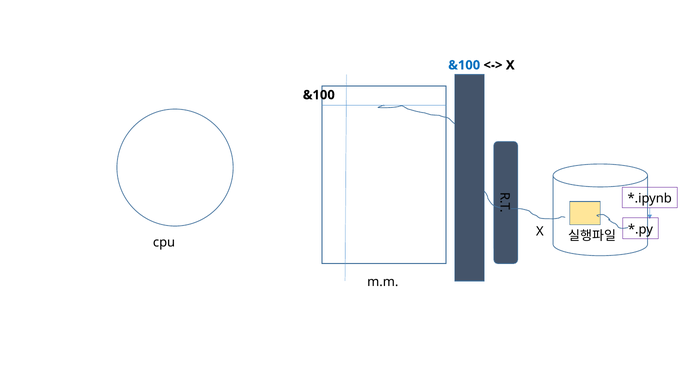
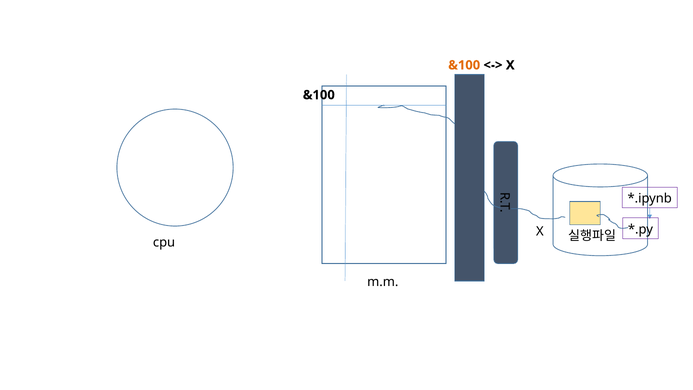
&100 colour: blue -> orange (464, 65)
